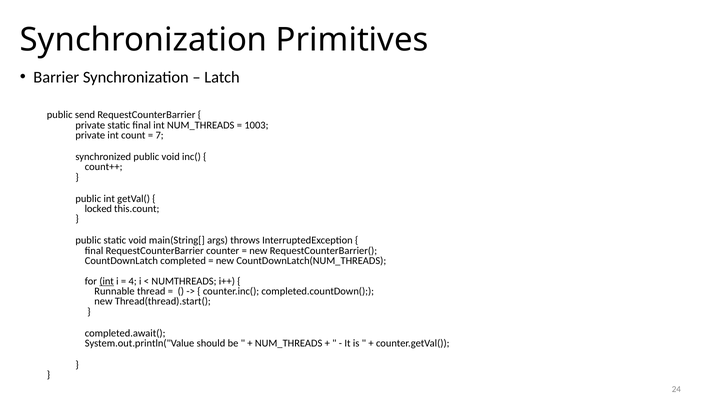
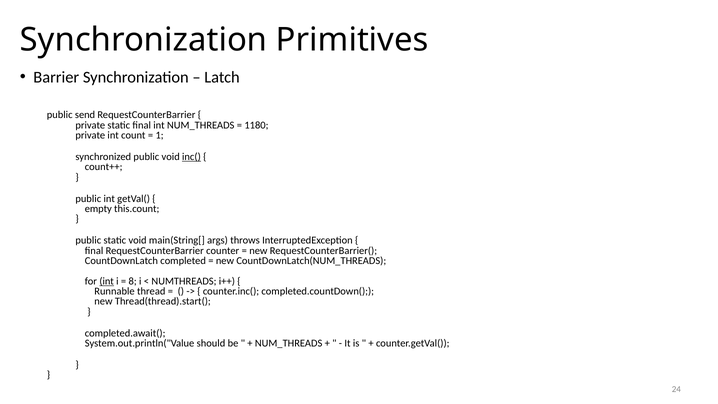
1003: 1003 -> 1180 (256, 125)
7: 7 -> 1 (160, 135)
inc( underline: none -> present (191, 157)
locked: locked -> empty (98, 209)
4: 4 -> 8 (133, 281)
